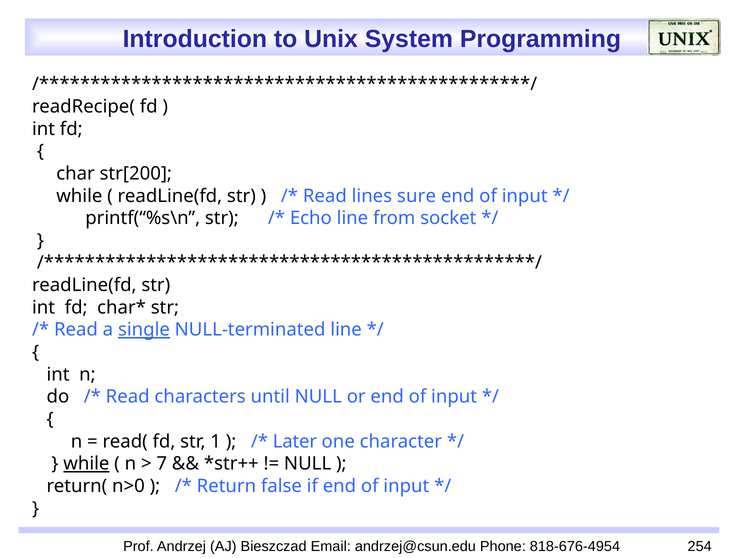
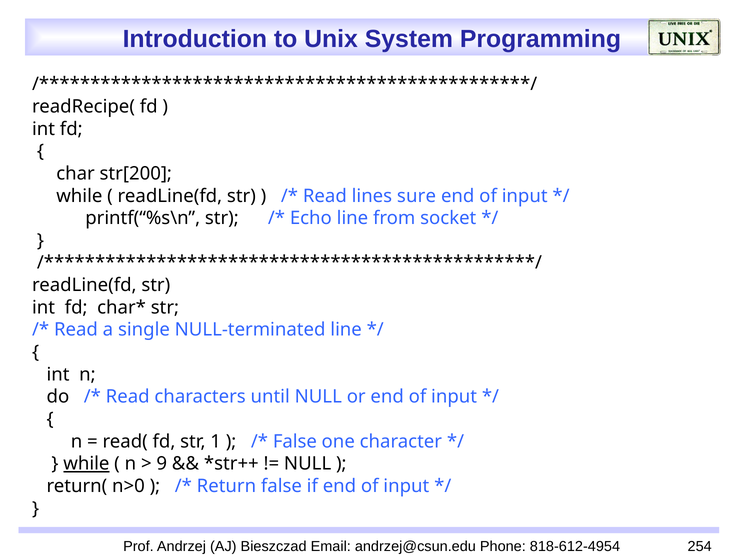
single underline: present -> none (144, 330)
Later: Later -> False (295, 441)
7: 7 -> 9 (162, 464)
818-676-4954: 818-676-4954 -> 818-612-4954 (575, 547)
